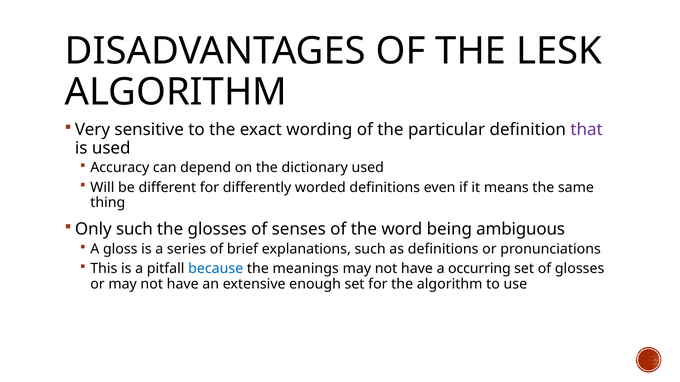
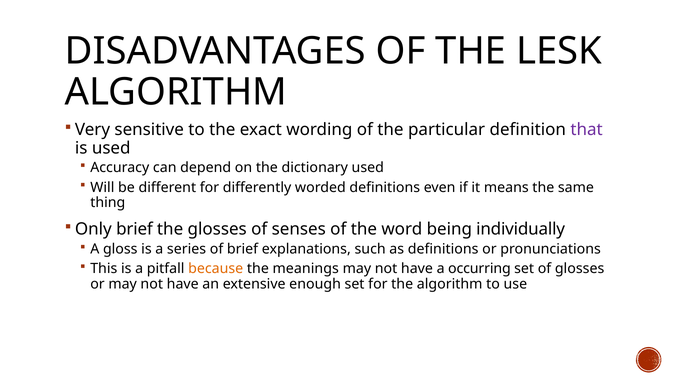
Only such: such -> brief (134, 230)
ambiguous: ambiguous -> individually (521, 230)
because colour: blue -> orange (216, 269)
